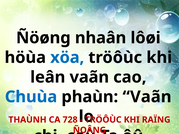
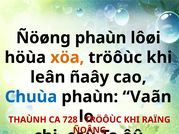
Ñöøng nhaân: nhaân -> phaùn (101, 38)
xöa colour: blue -> orange (67, 58)
leân vaãn: vaãn -> ñaây (89, 77)
